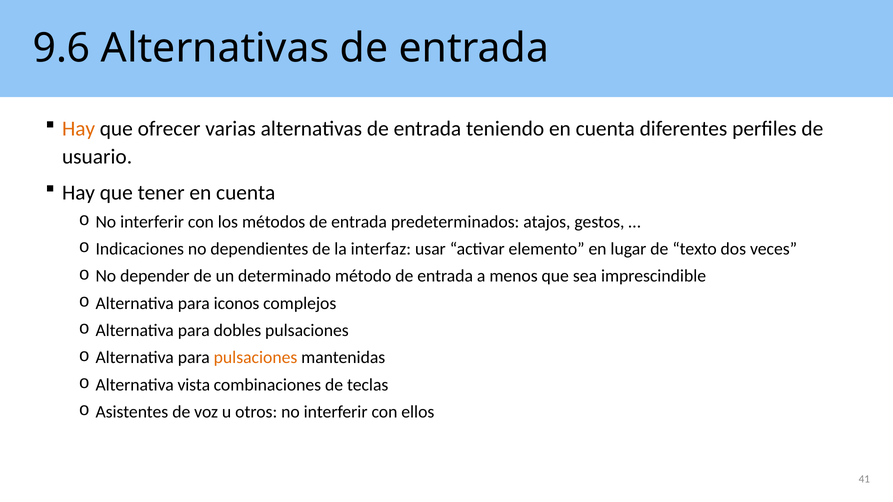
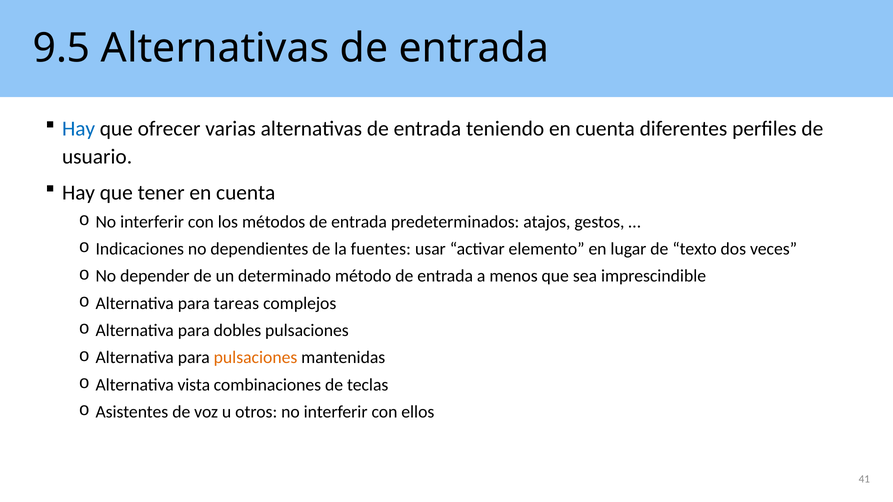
9.6: 9.6 -> 9.5 (61, 48)
Hay colour: orange -> blue (79, 129)
interfaz: interfaz -> fuentes (381, 249)
iconos: iconos -> tareas (236, 303)
